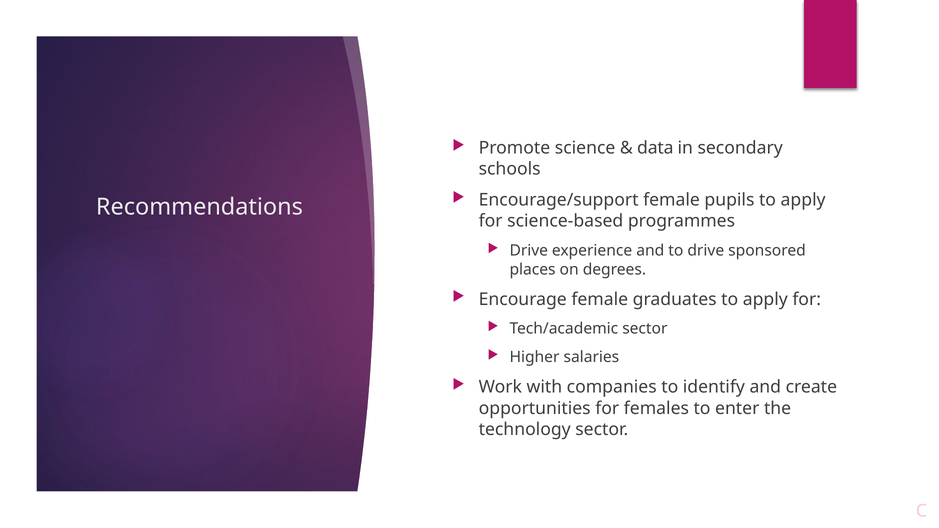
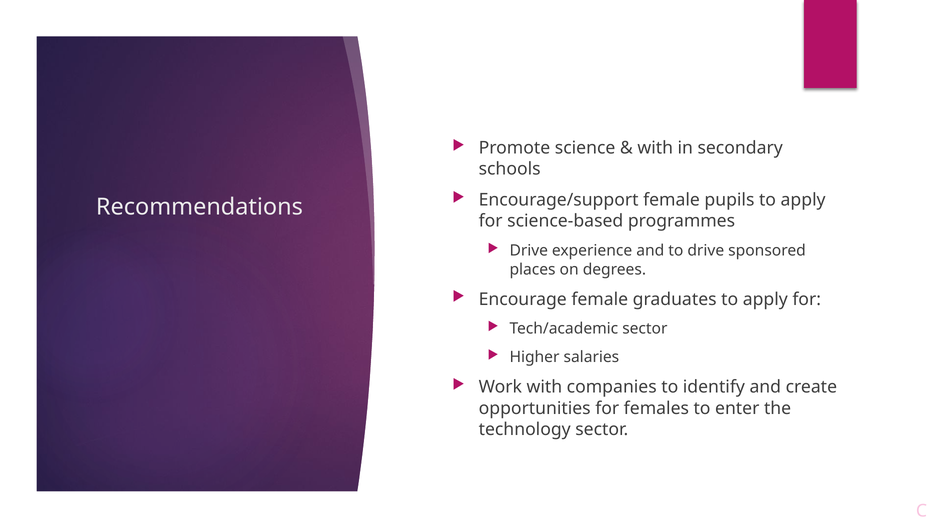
data: data -> with (655, 148)
